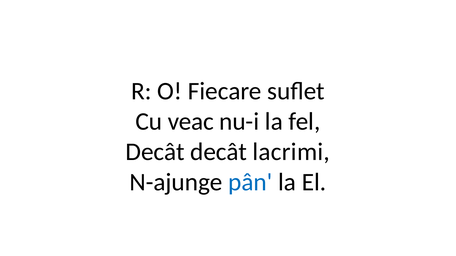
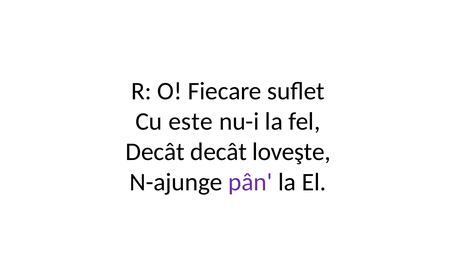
veac: veac -> este (191, 122)
lacrimi: lacrimi -> loveşte (291, 152)
pân colour: blue -> purple (250, 182)
